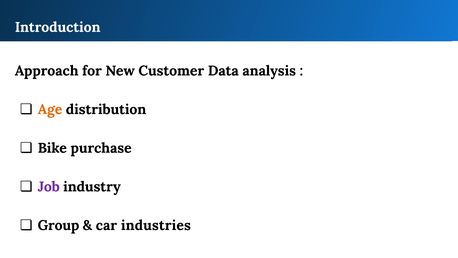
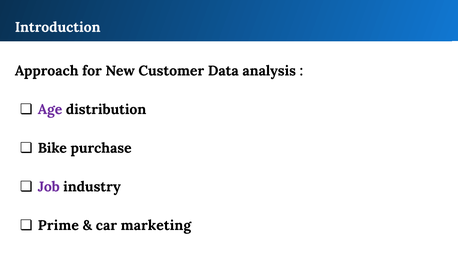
Age colour: orange -> purple (50, 109)
Group: Group -> Prime (58, 225)
industries: industries -> marketing (156, 225)
